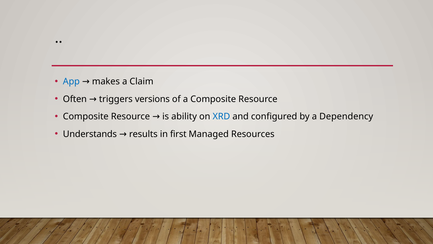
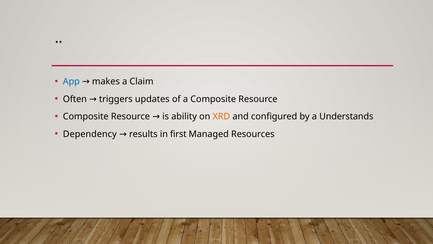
versions: versions -> updates (152, 99)
XRD colour: blue -> orange (221, 116)
Dependency: Dependency -> Understands (346, 116)
Understands: Understands -> Dependency (90, 134)
